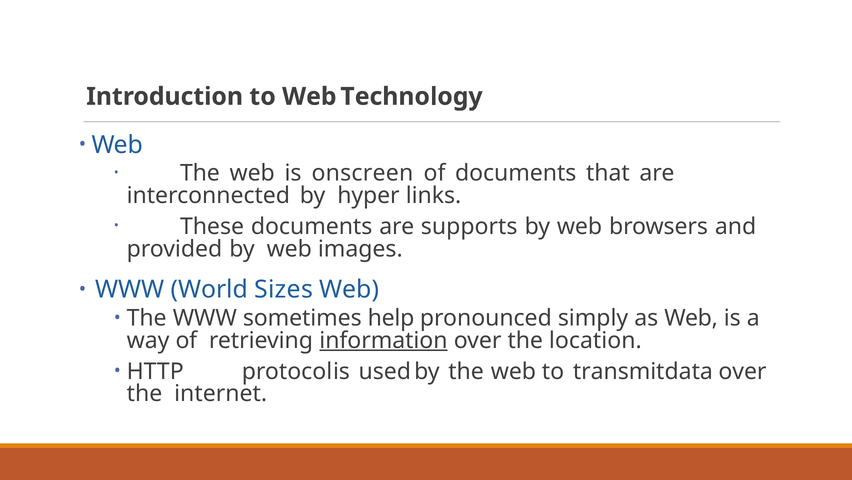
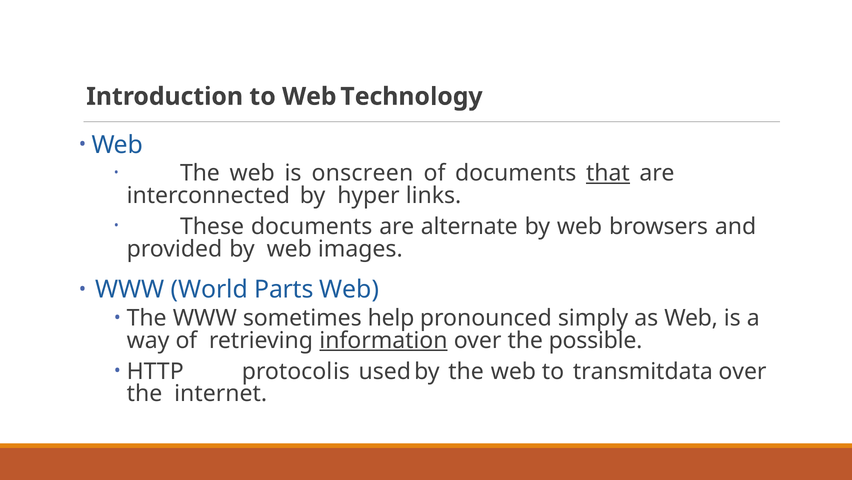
that underline: none -> present (608, 173)
supports: supports -> alternate (469, 226)
Sizes: Sizes -> Parts (284, 289)
location: location -> possible (595, 340)
